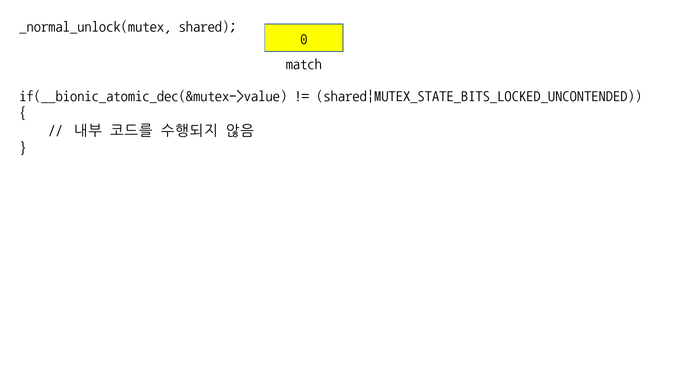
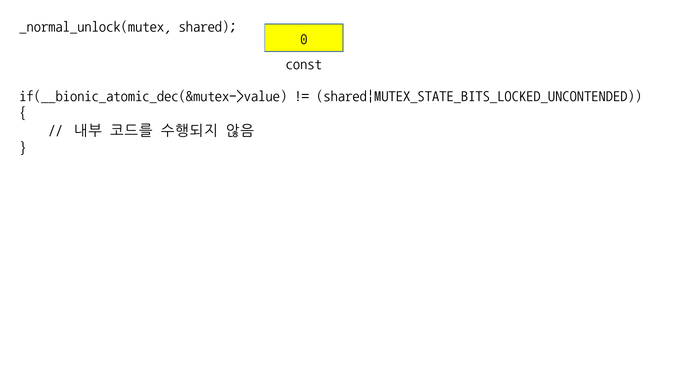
match: match -> const (304, 64)
